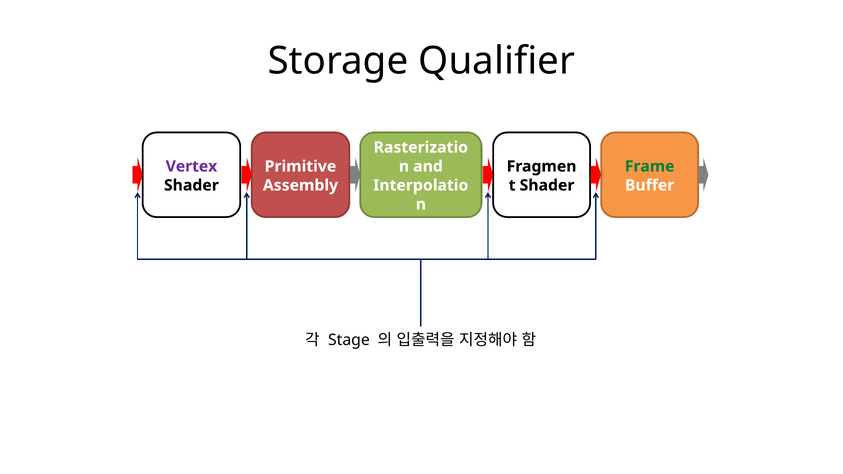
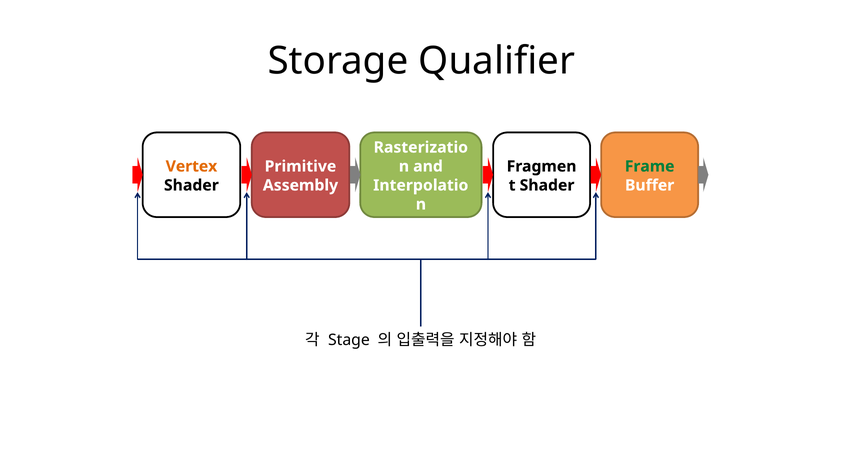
Vertex colour: purple -> orange (191, 166)
